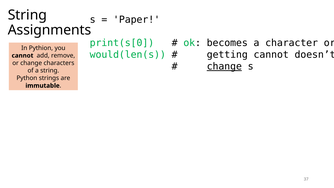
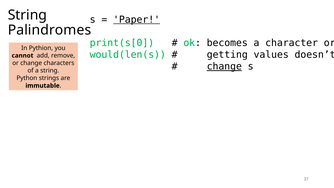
Paper underline: none -> present (137, 20)
Assignments: Assignments -> Palindromes (50, 30)
getting cannot: cannot -> values (271, 55)
